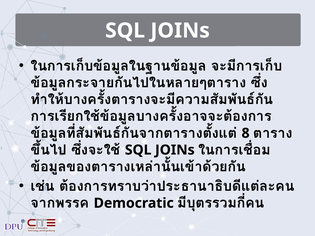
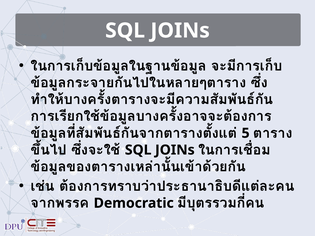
8: 8 -> 5 (246, 133)
